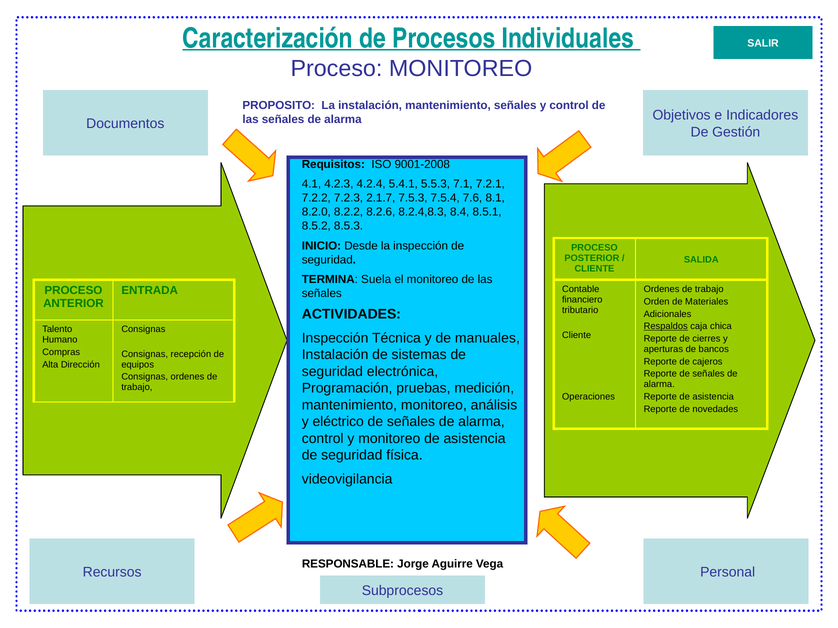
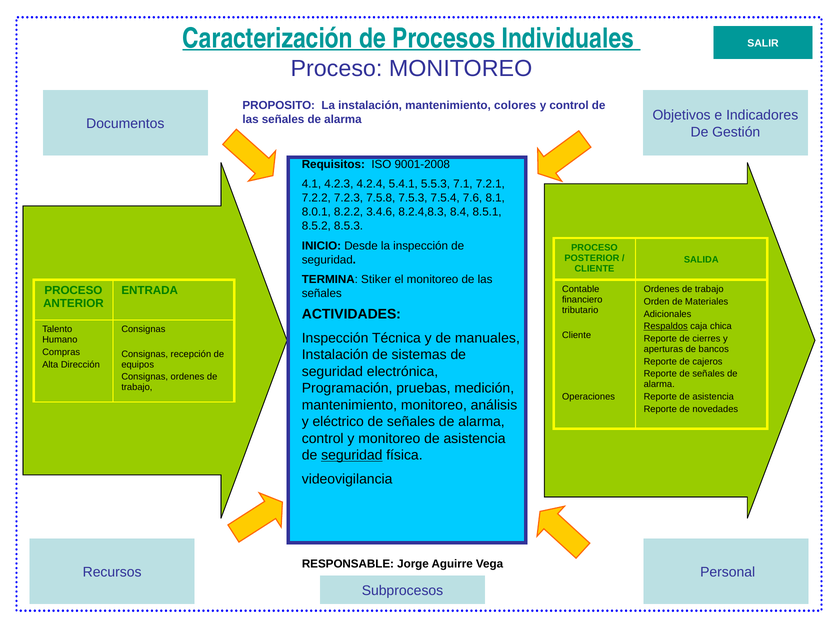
mantenimiento señales: señales -> colores (515, 106)
2.1.7: 2.1.7 -> 7.5.8 (381, 198)
8.2.0: 8.2.0 -> 8.0.1 (316, 212)
8.2.6: 8.2.6 -> 3.4.6 (381, 212)
Suela: Suela -> Stiker (376, 280)
seguridad underline: none -> present (352, 456)
